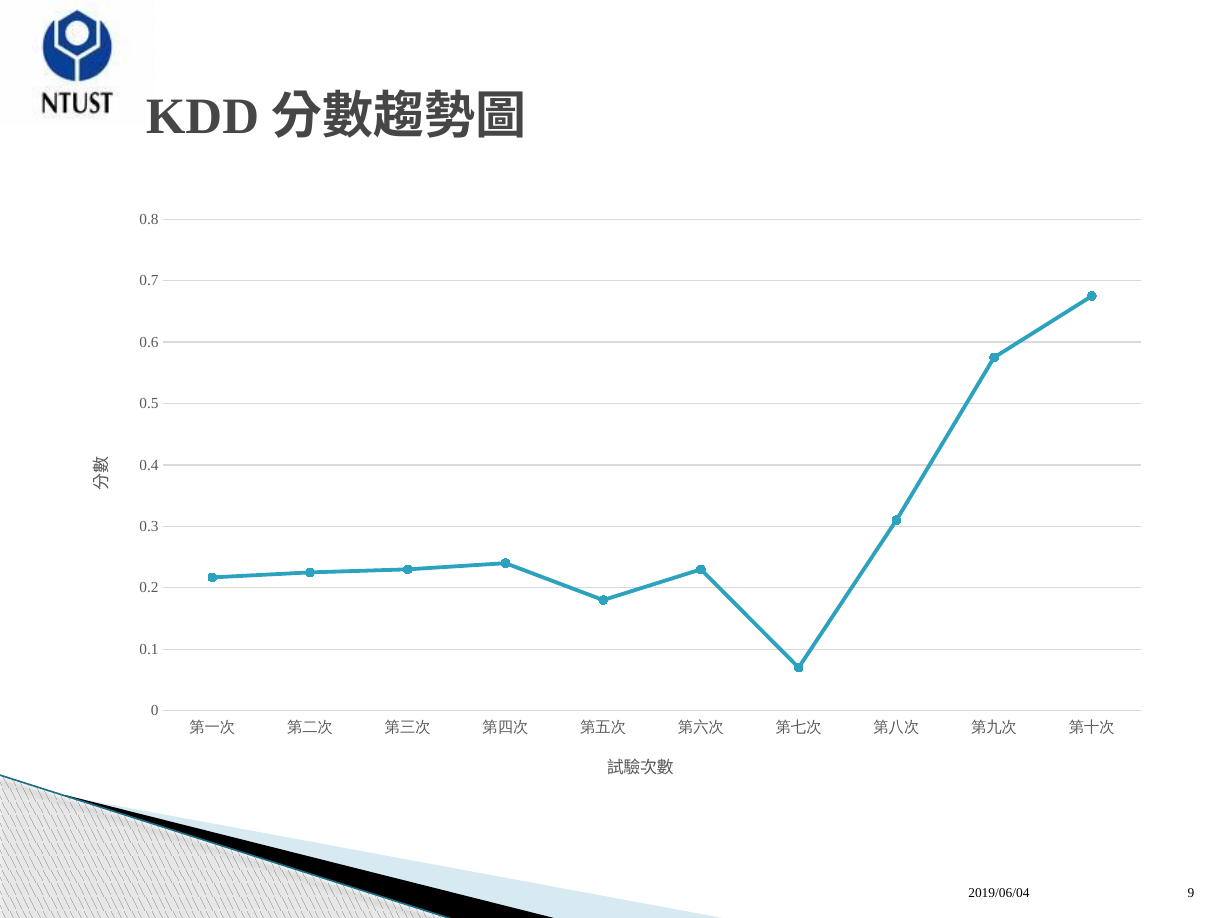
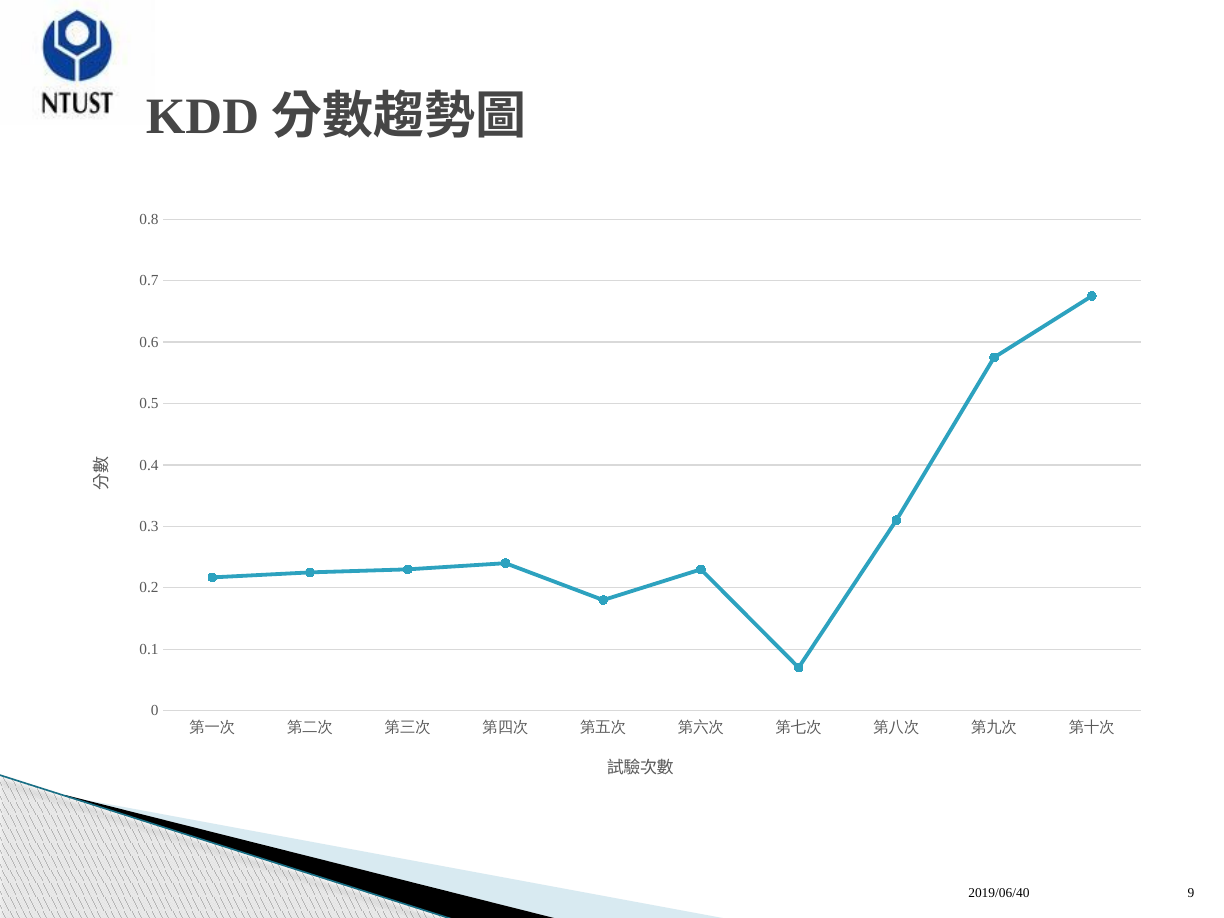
2019/06/04: 2019/06/04 -> 2019/06/40 (999, 894)
